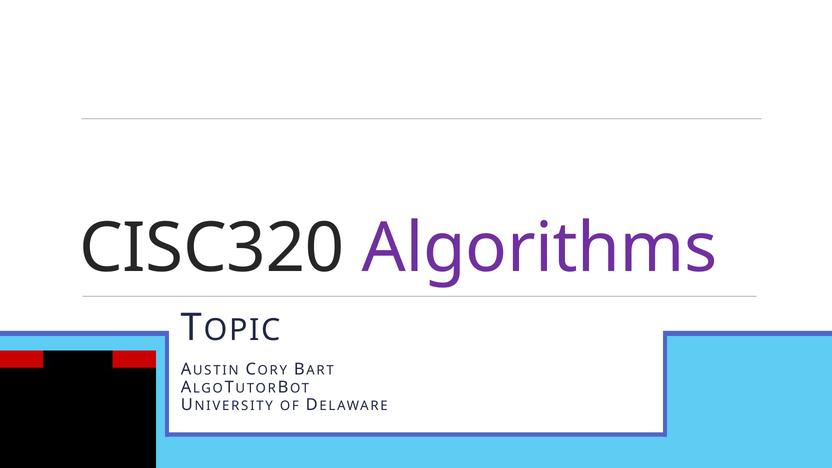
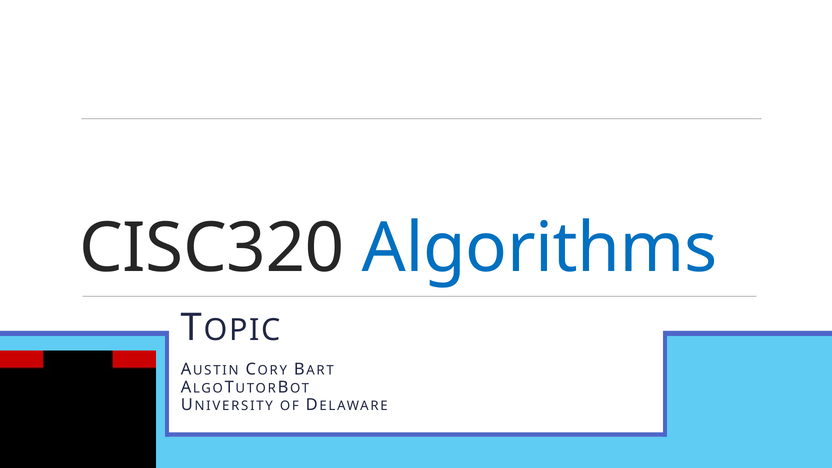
Algorithms colour: purple -> blue (540, 249)
